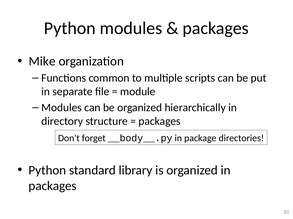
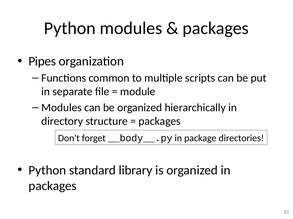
Mike: Mike -> Pipes (42, 61)
